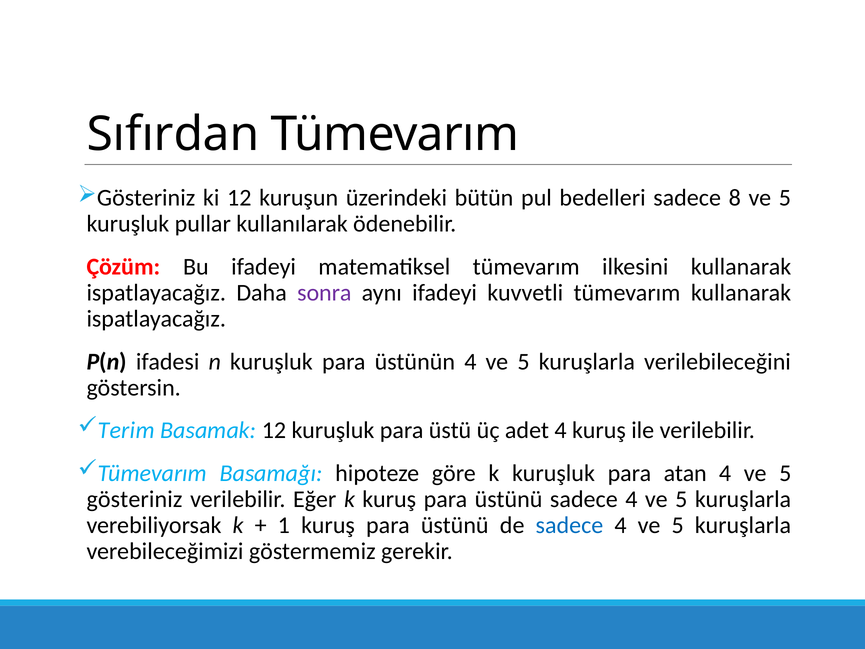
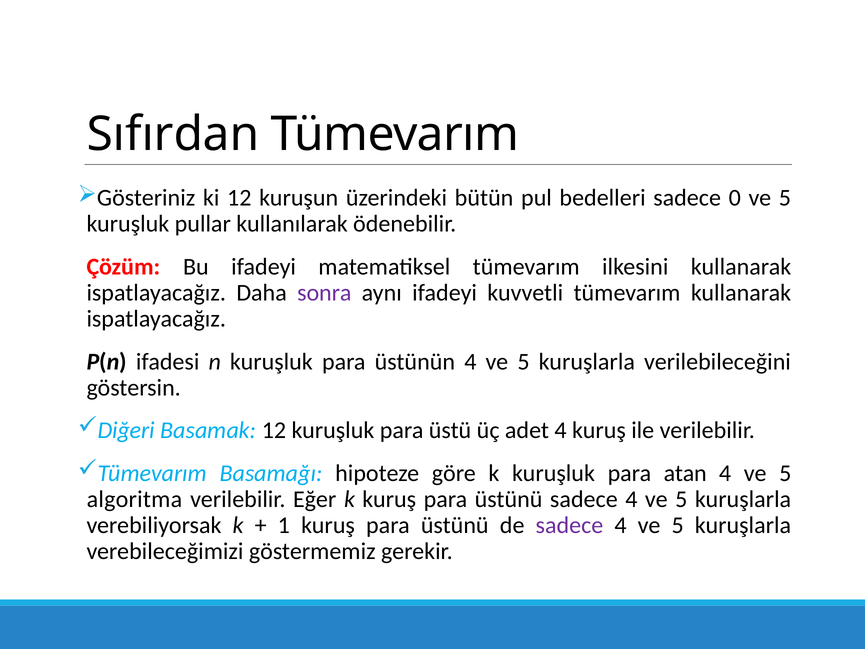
8: 8 -> 0 (735, 198)
Terim: Terim -> Diğeri (126, 430)
gösteriniz: gösteriniz -> algoritma (134, 499)
sadece colour: blue -> purple (569, 525)
